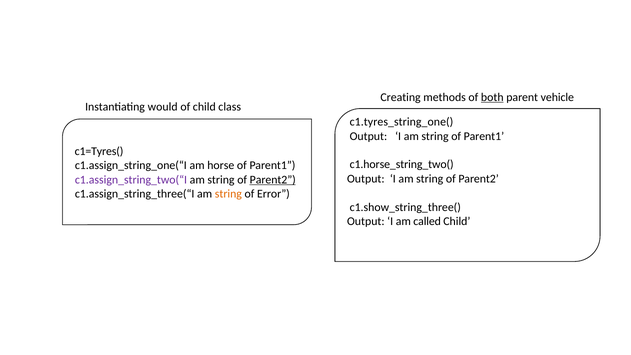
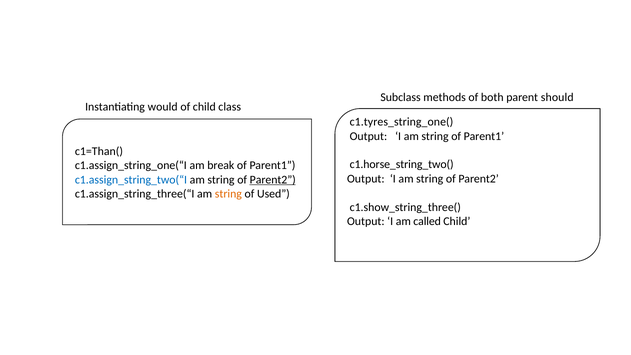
Creating: Creating -> Subclass (401, 97)
both underline: present -> none (492, 97)
vehicle: vehicle -> should (557, 97)
c1=Tyres(: c1=Tyres( -> c1=Than( (99, 151)
horse: horse -> break (221, 166)
c1.assign_string_two(“I colour: purple -> blue (131, 180)
Error: Error -> Used (273, 194)
